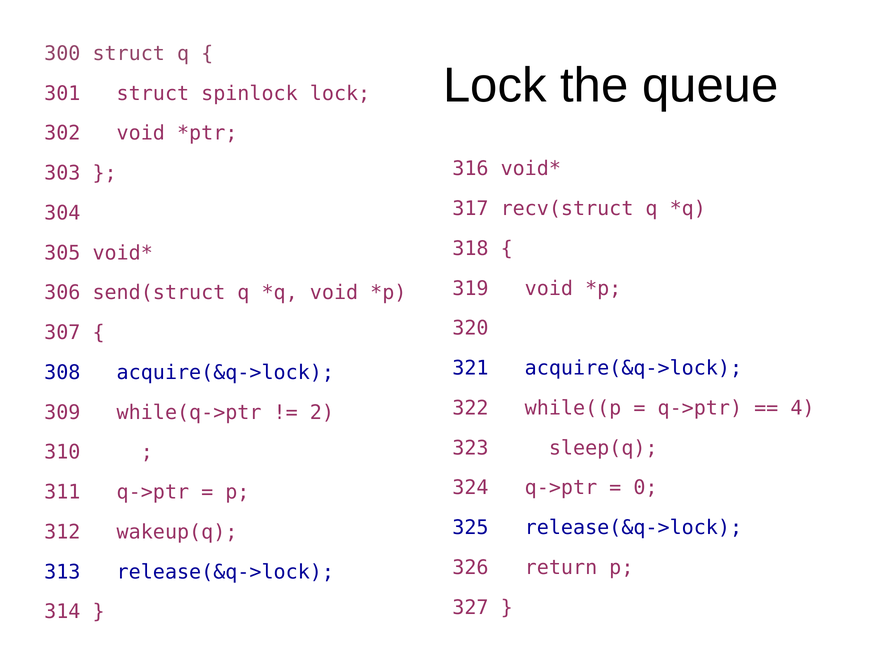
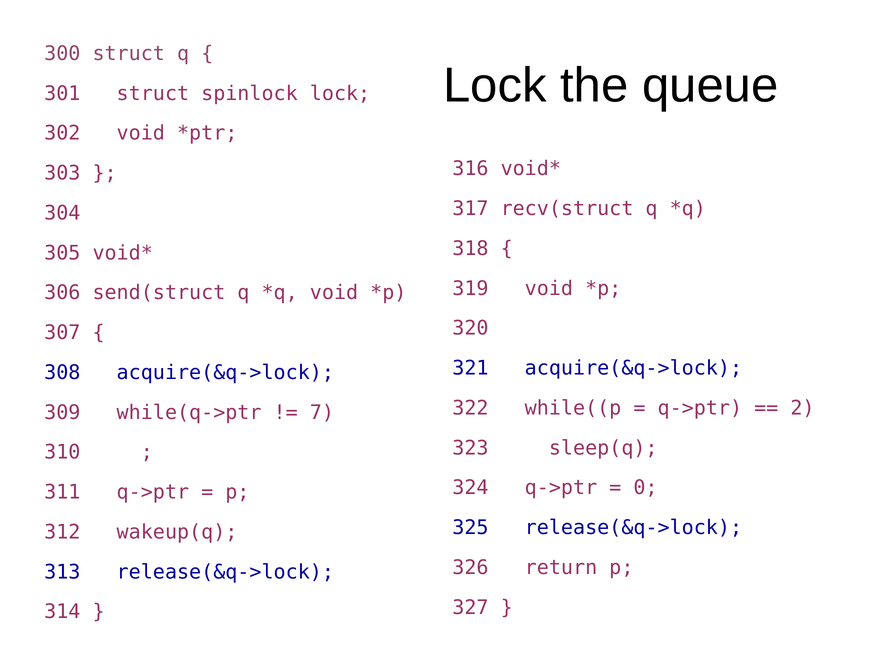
4: 4 -> 2 (802, 408)
2: 2 -> 7 (322, 412)
